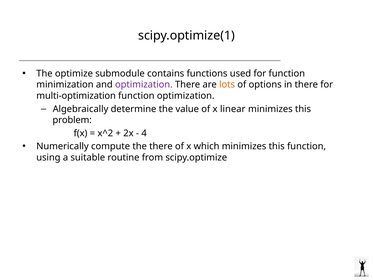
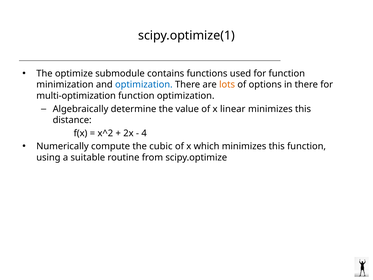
optimization colour: purple -> blue (144, 85)
problem: problem -> distance (72, 120)
the there: there -> cubic (161, 146)
